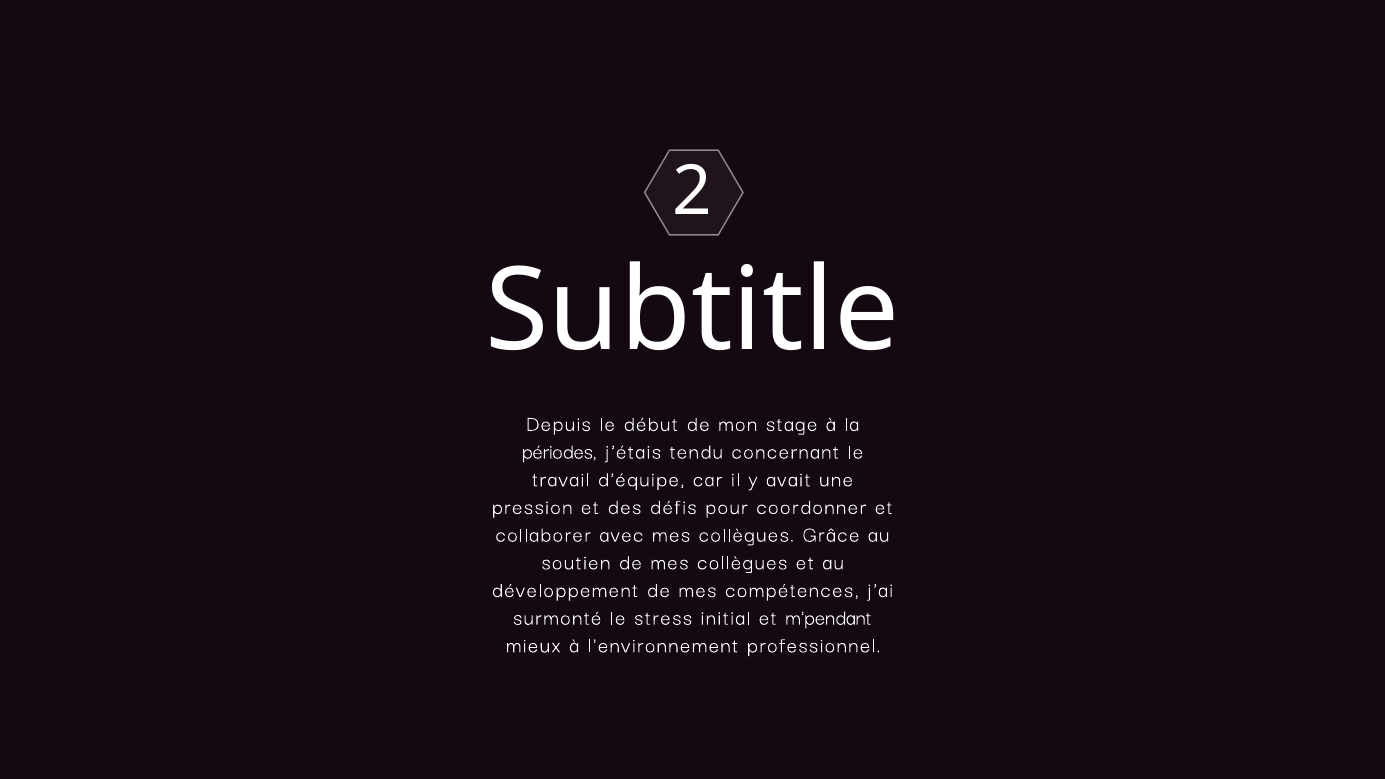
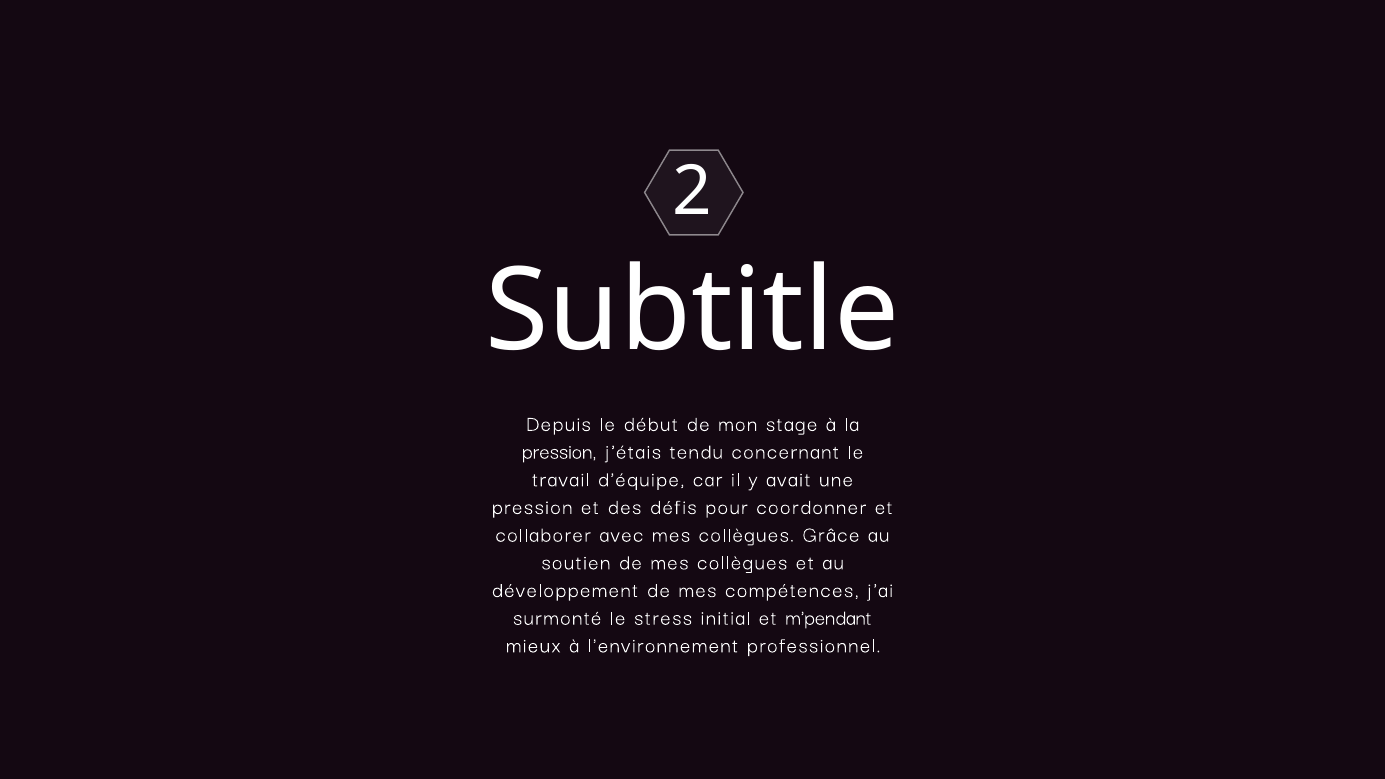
périodes: périodes -> pression (559, 451)
